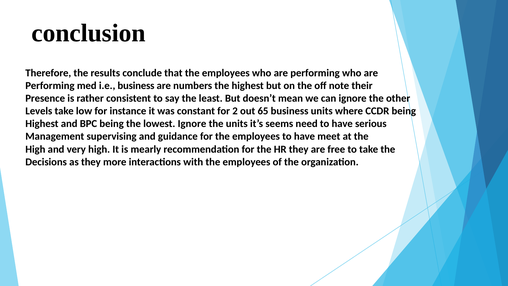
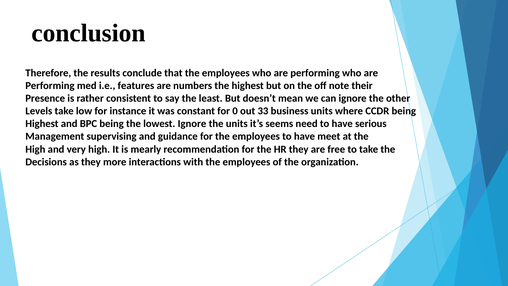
i.e business: business -> features (136, 86)
2: 2 -> 0 (235, 111)
65: 65 -> 33 (263, 111)
